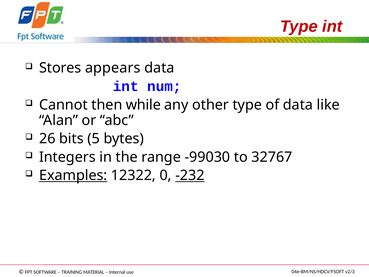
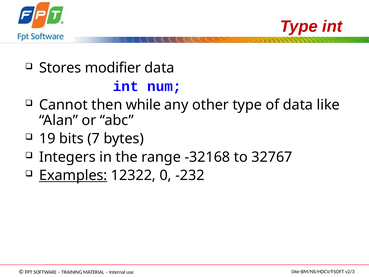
appears: appears -> modifier (113, 68)
26: 26 -> 19 (47, 139)
5: 5 -> 7 (94, 139)
-99030: -99030 -> -32168 (207, 157)
-232 underline: present -> none (190, 175)
